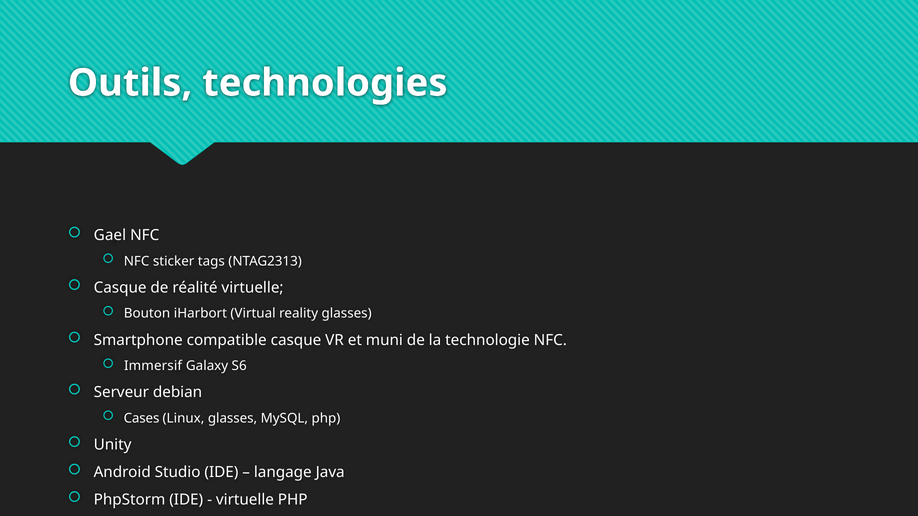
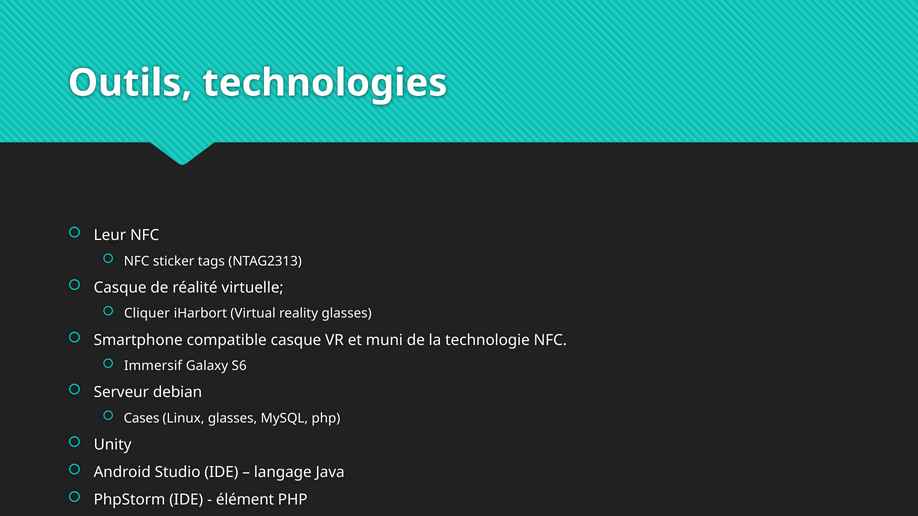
Gael: Gael -> Leur (110, 235)
Bouton: Bouton -> Cliquer (147, 314)
virtuelle: virtuelle -> élément (245, 500)
